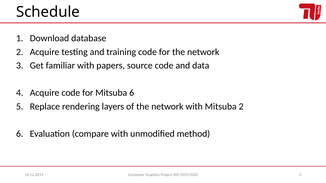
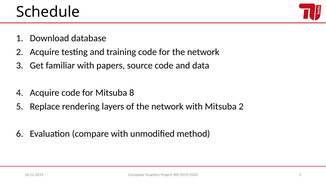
Mitsuba 6: 6 -> 8 (132, 93)
